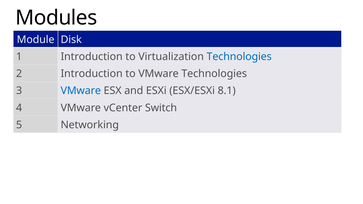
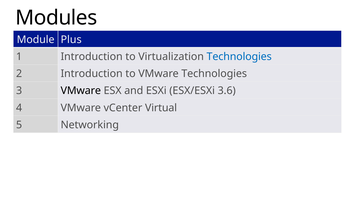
Disk: Disk -> Plus (71, 40)
VMware colour: blue -> black (81, 91)
8.1: 8.1 -> 3.6 (227, 91)
Switch: Switch -> Virtual (161, 108)
